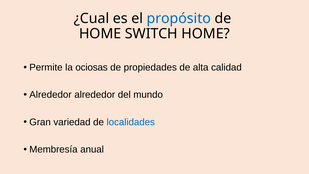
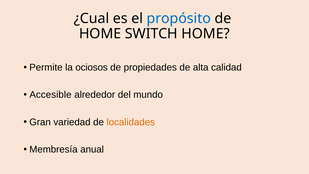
ociosas: ociosas -> ociosos (92, 67)
Alrededor: Alrededor -> Accesible (50, 95)
localidades colour: blue -> orange (131, 122)
